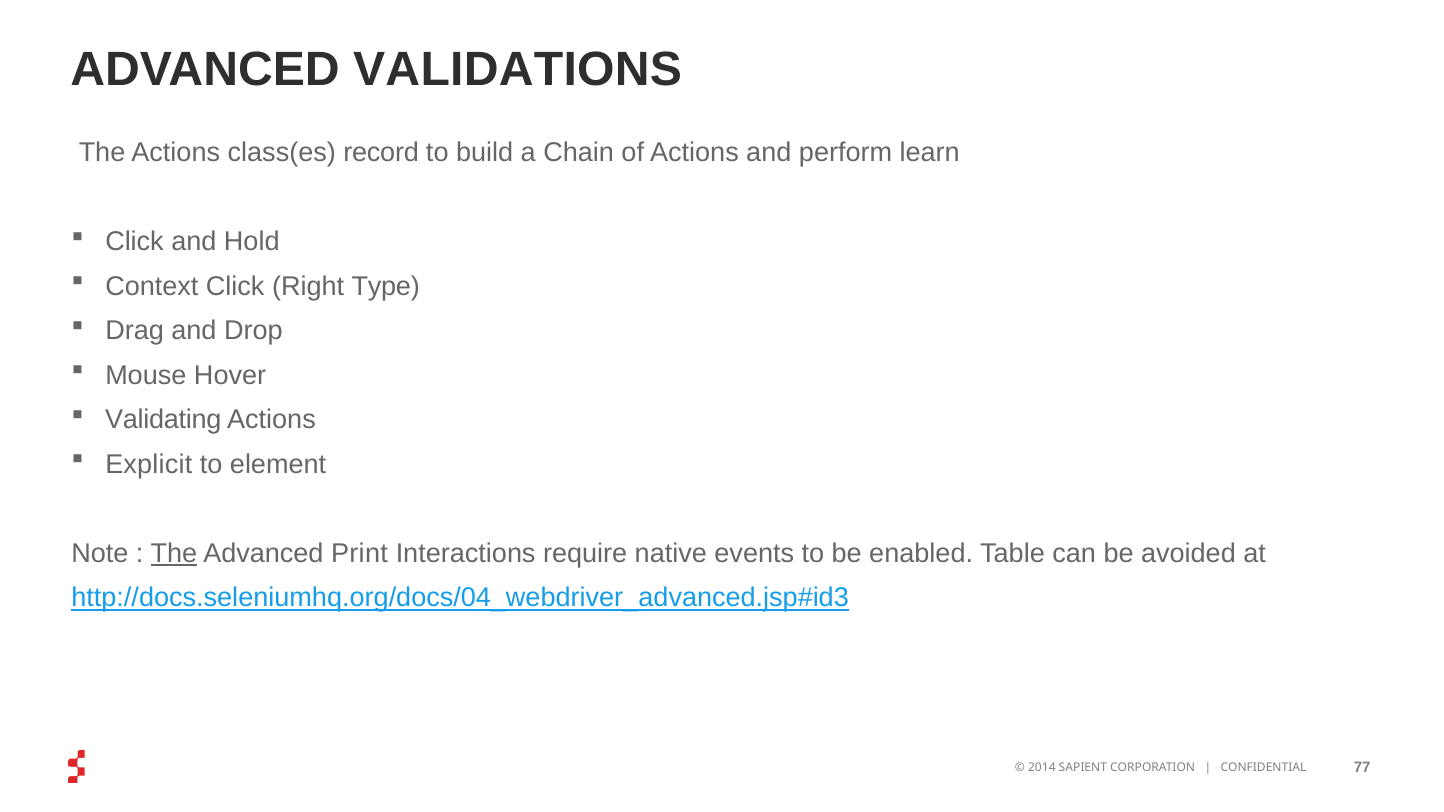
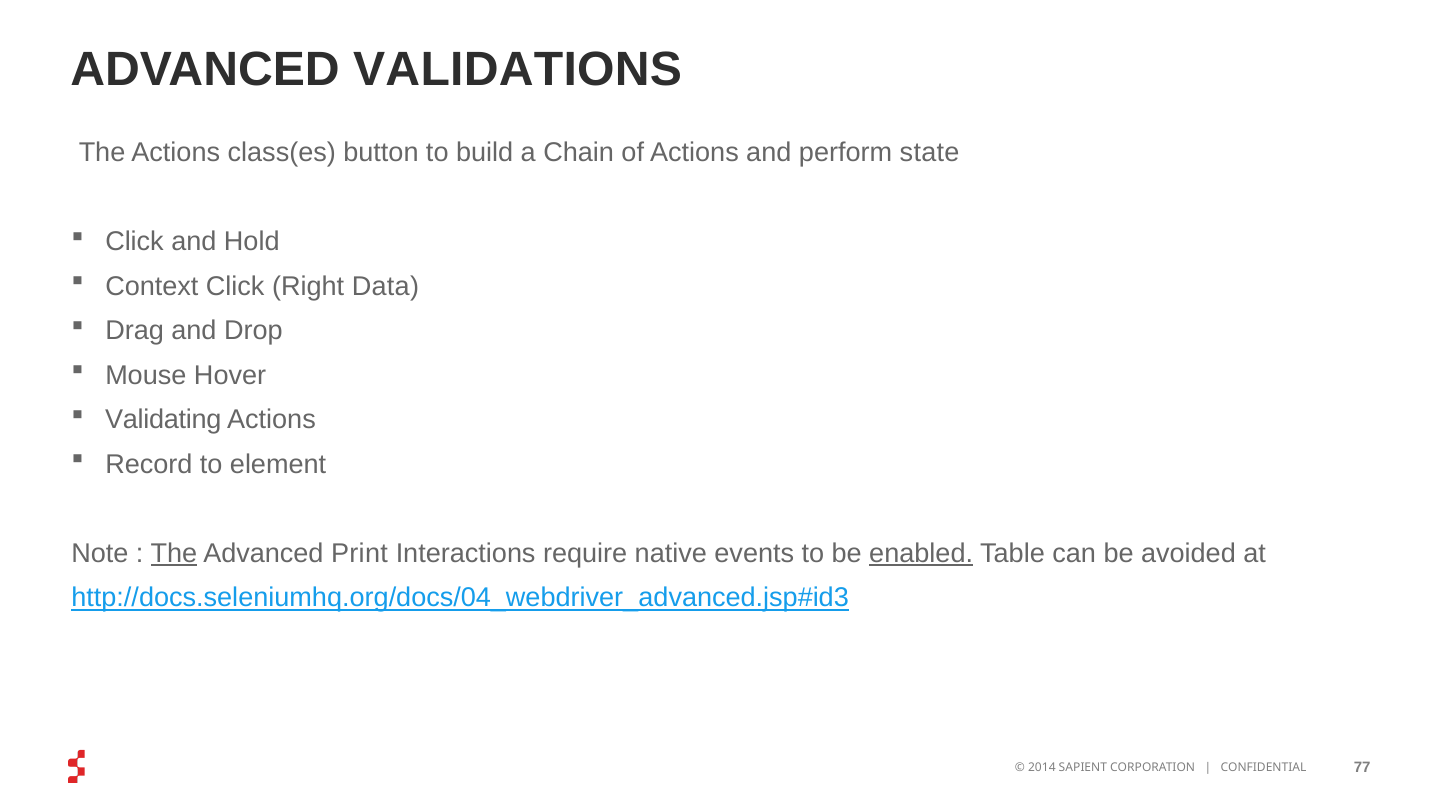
record: record -> button (381, 153)
learn: learn -> state (930, 153)
Type: Type -> Data (385, 287)
Explicit: Explicit -> Record (149, 465)
enabled underline: none -> present (921, 554)
